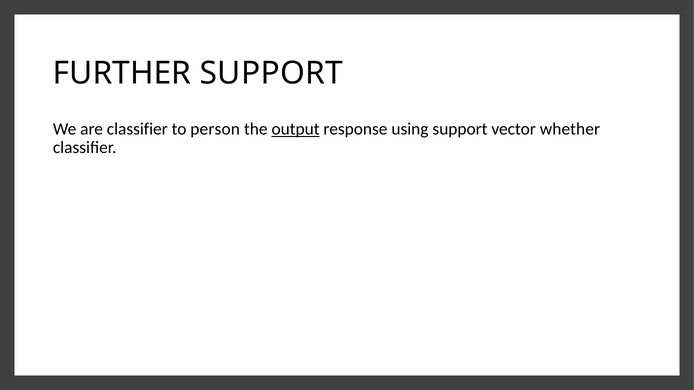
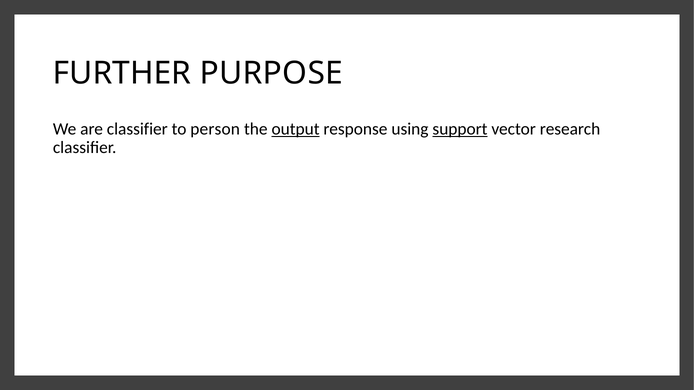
FURTHER SUPPORT: SUPPORT -> PURPOSE (271, 74)
support underline: none -> present (460, 129)
whether: whether -> research (570, 129)
